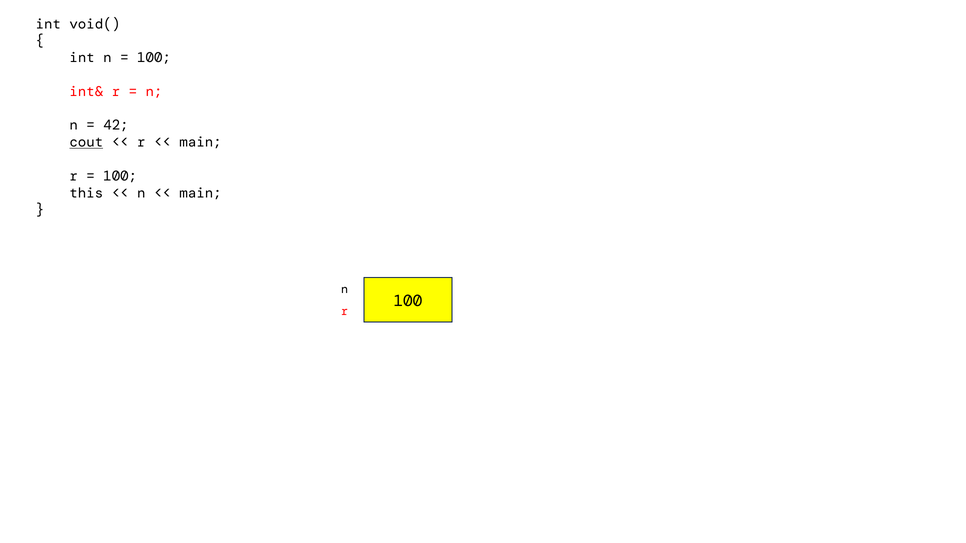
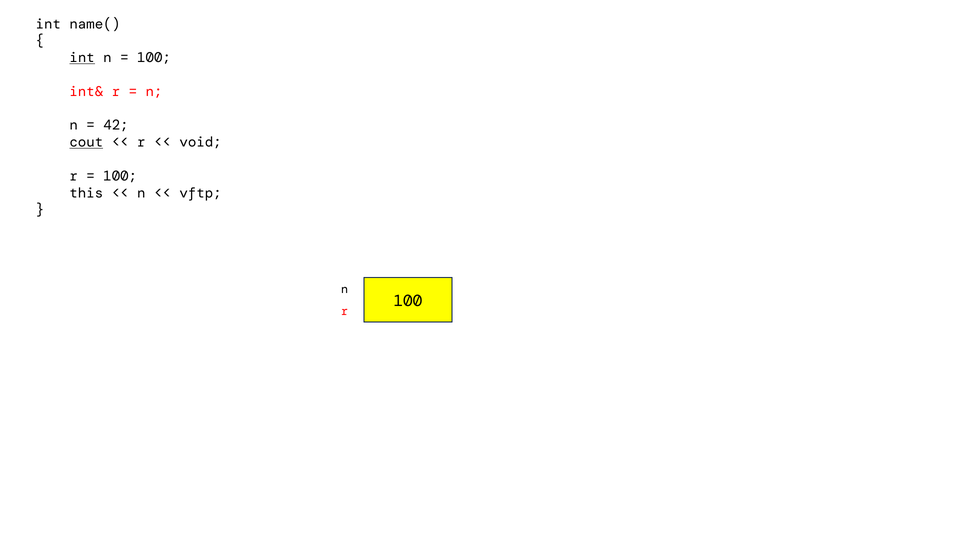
void(: void( -> name( (95, 24)
int underline: none -> present (82, 58)
main: main -> void (201, 142)
main: main -> vftp (201, 193)
